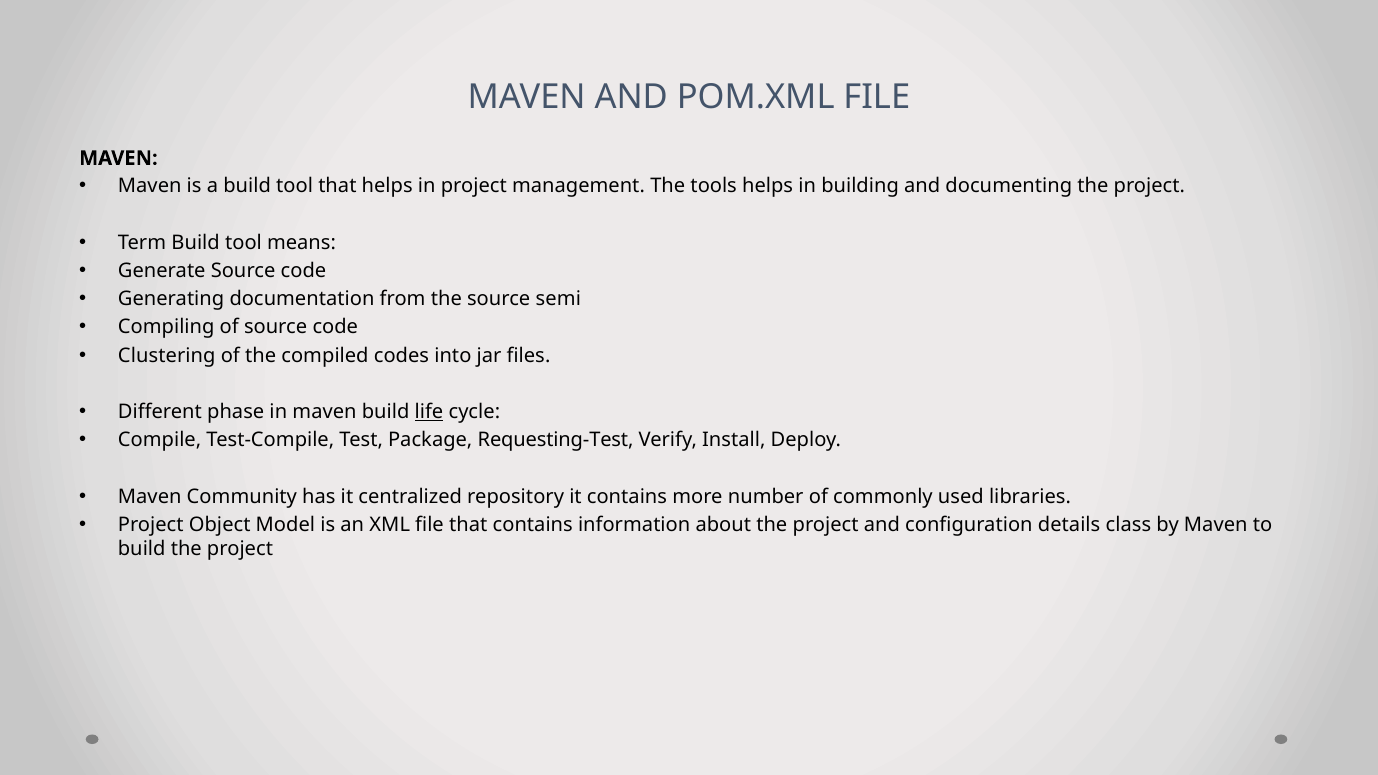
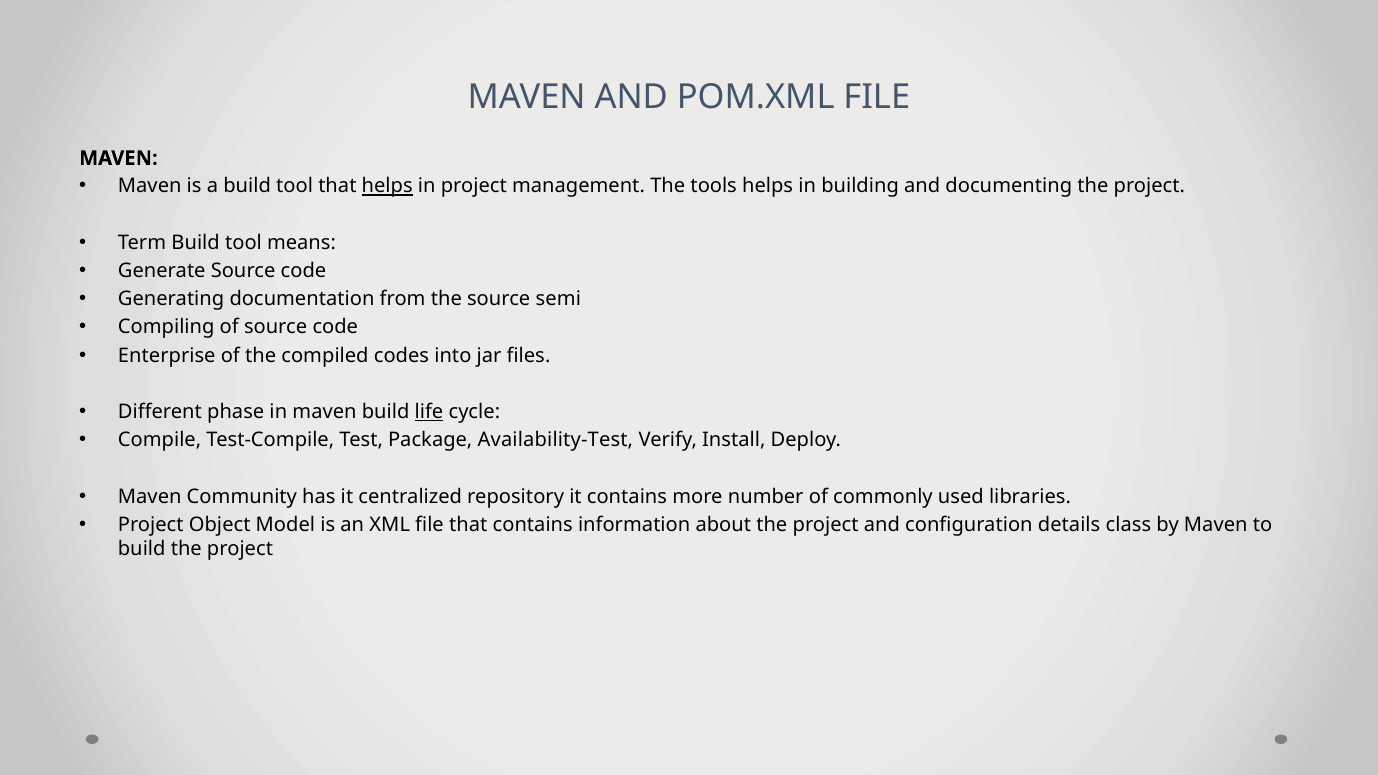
helps underline: none -> present (387, 186)
Clustering: Clustering -> Enterprise (167, 356)
Requesting-Test: Requesting-Test -> Availability-Test (555, 440)
